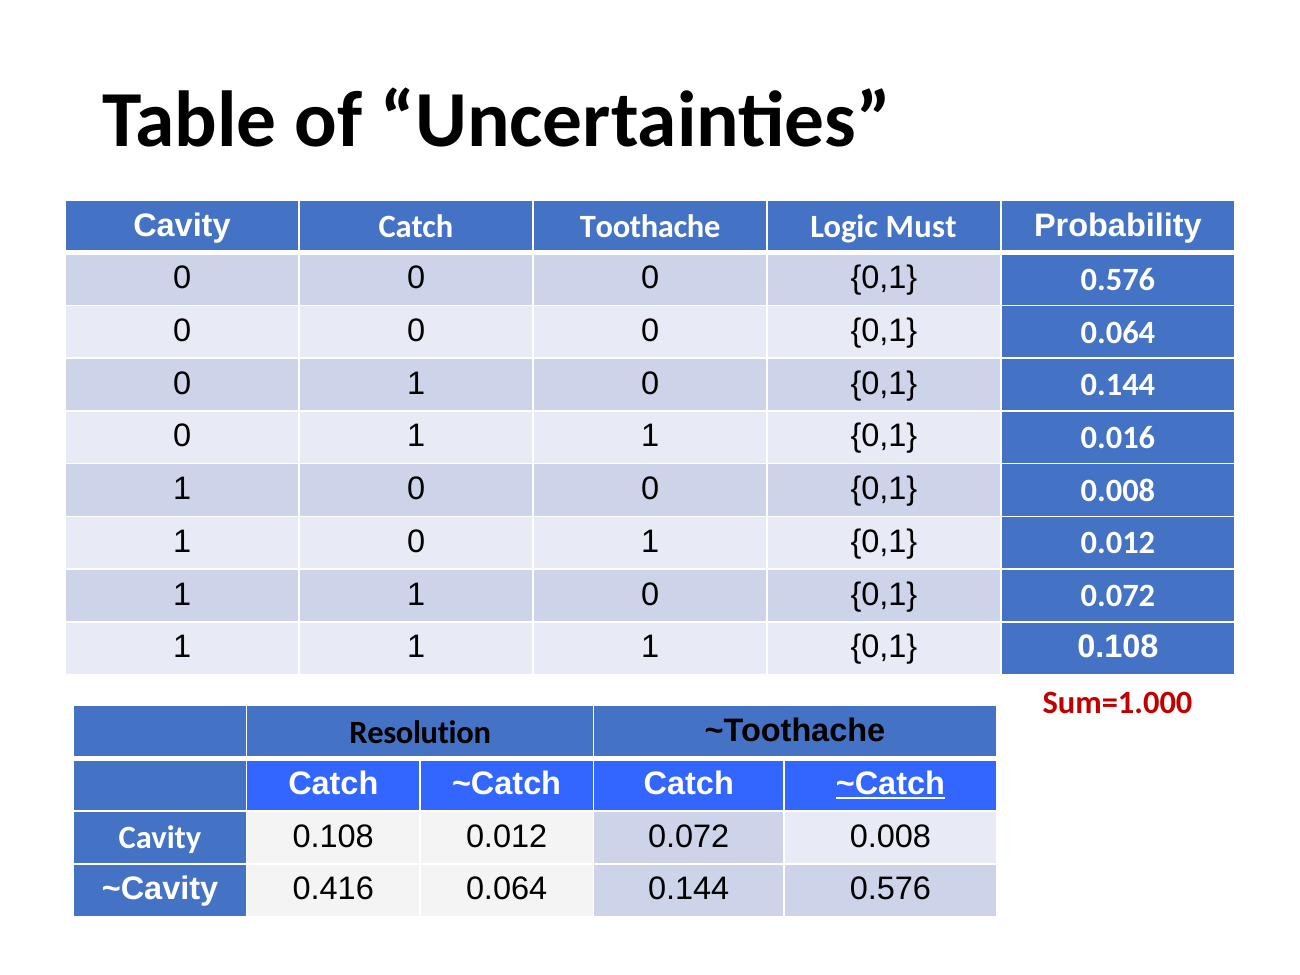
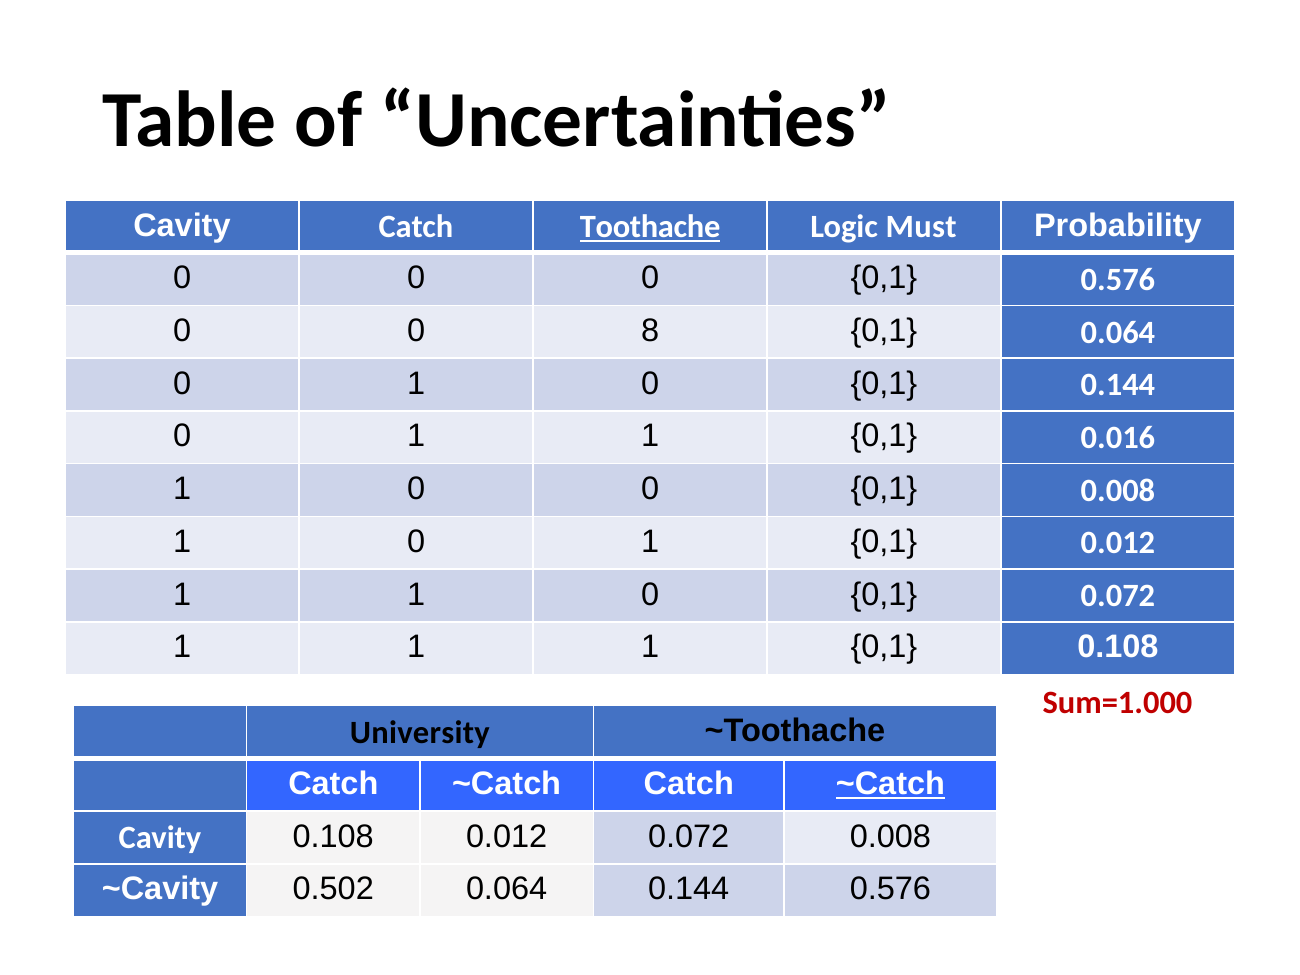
Toothache underline: none -> present (650, 227)
0: 0 -> 8 (650, 331)
Resolution: Resolution -> University (420, 732)
0.416: 0.416 -> 0.502 (333, 889)
